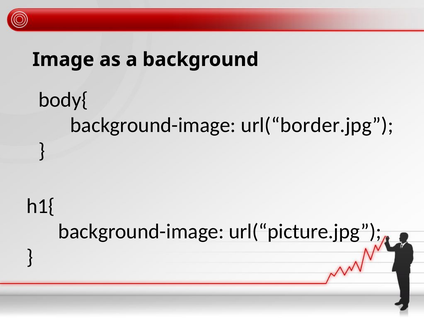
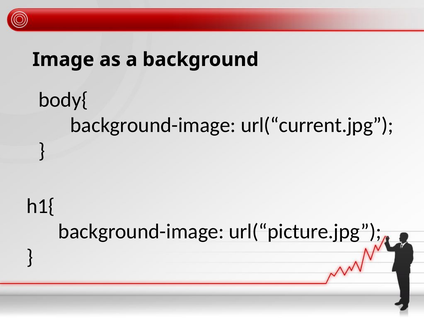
url(“border.jpg: url(“border.jpg -> url(“current.jpg (317, 125)
